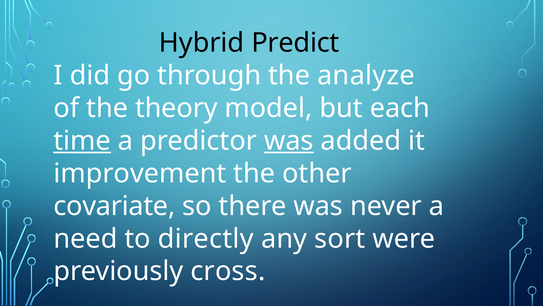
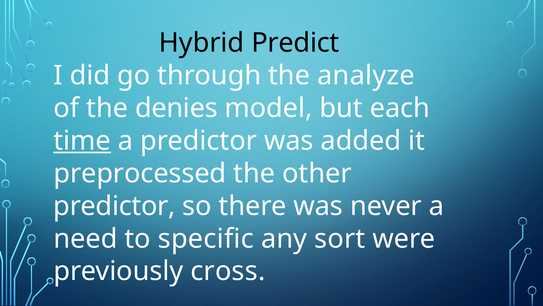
theory: theory -> denies (176, 108)
was underline: present -> none (289, 141)
improvement: improvement -> preprocessed (140, 173)
covariate: covariate -> predictor (114, 206)
directly: directly -> specific (206, 238)
